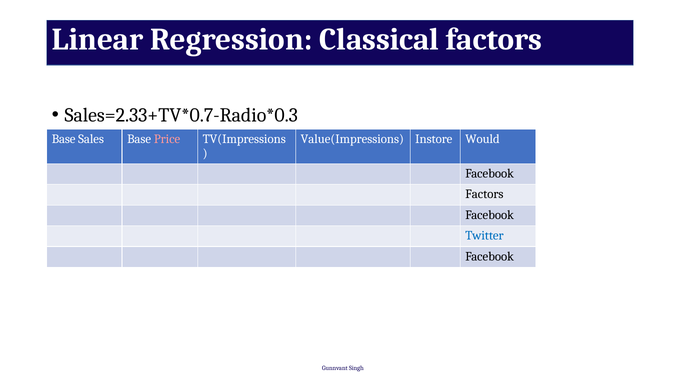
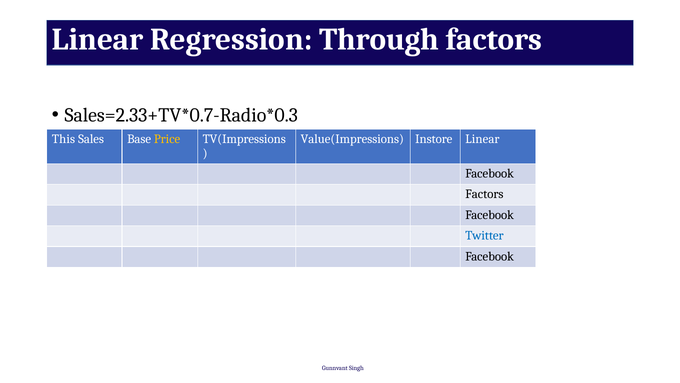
Classical: Classical -> Through (379, 40)
Base: Base -> This (64, 139)
Price colour: pink -> yellow (167, 139)
Instore Would: Would -> Linear (482, 139)
